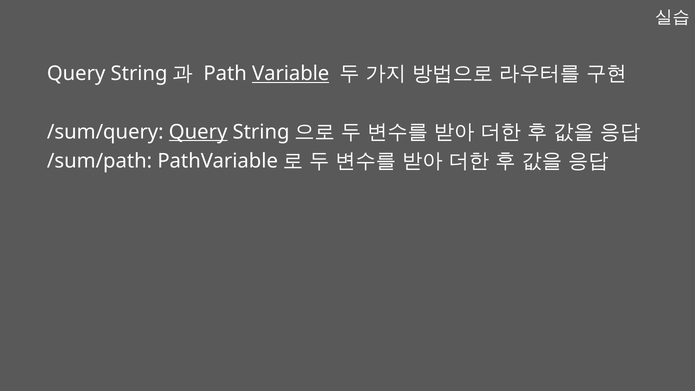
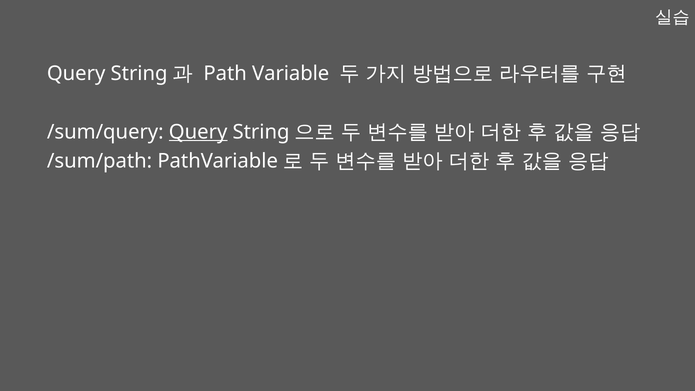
Variable underline: present -> none (291, 74)
